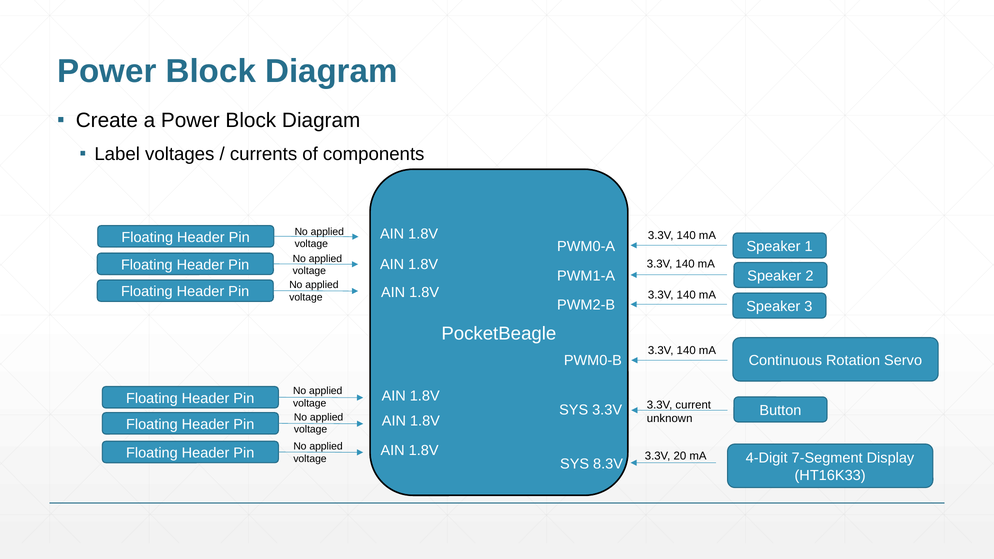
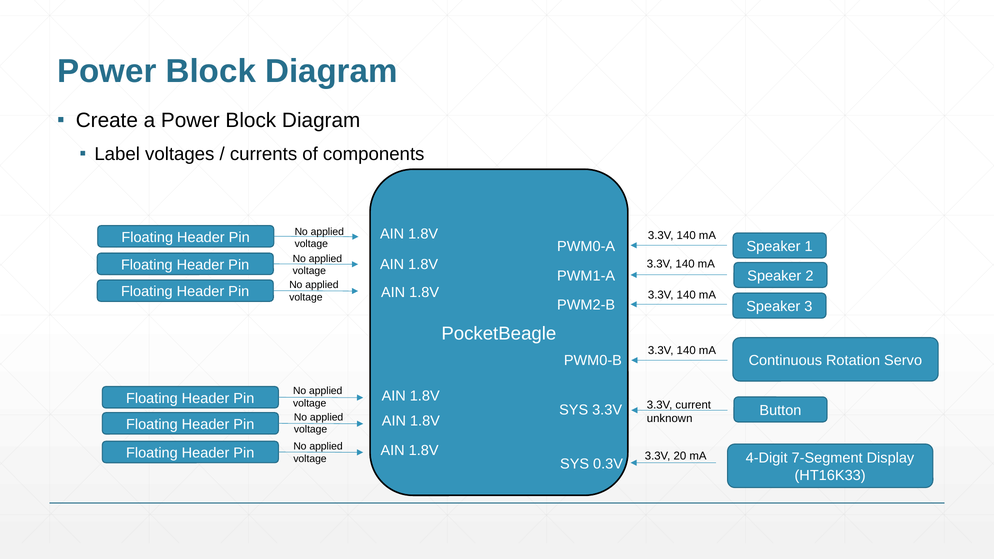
8.3V: 8.3V -> 0.3V (608, 464)
